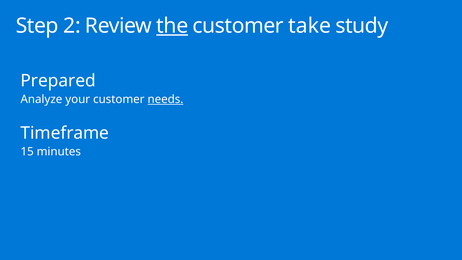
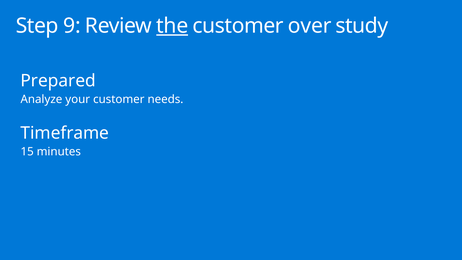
2: 2 -> 9 (72, 26)
take: take -> over (310, 26)
needs underline: present -> none (165, 99)
